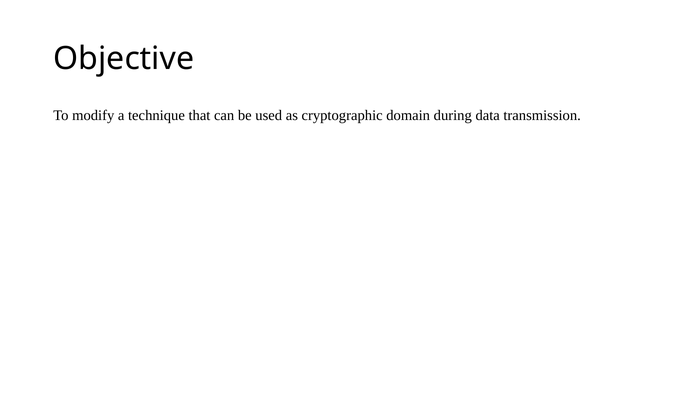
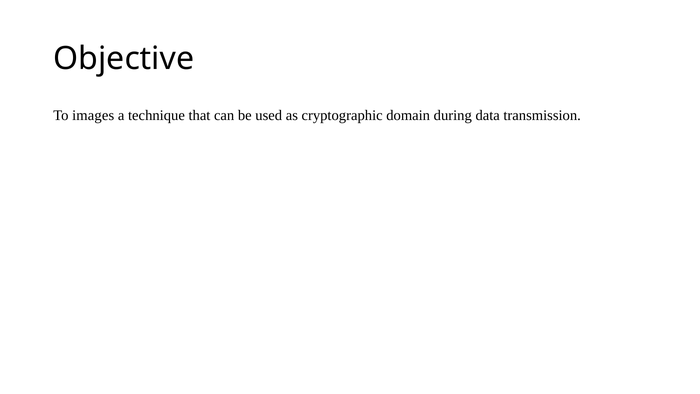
modify: modify -> images (93, 115)
